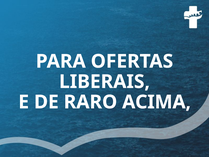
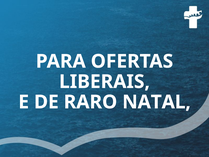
ACIMA: ACIMA -> NATAL (157, 102)
